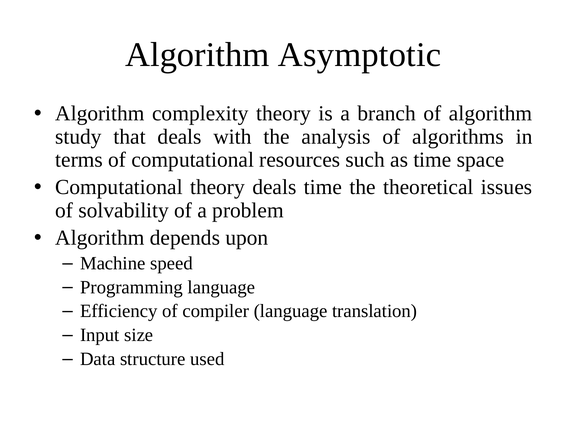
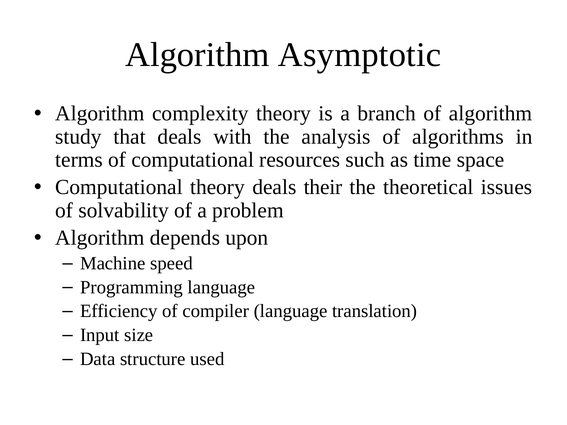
deals time: time -> their (323, 187)
